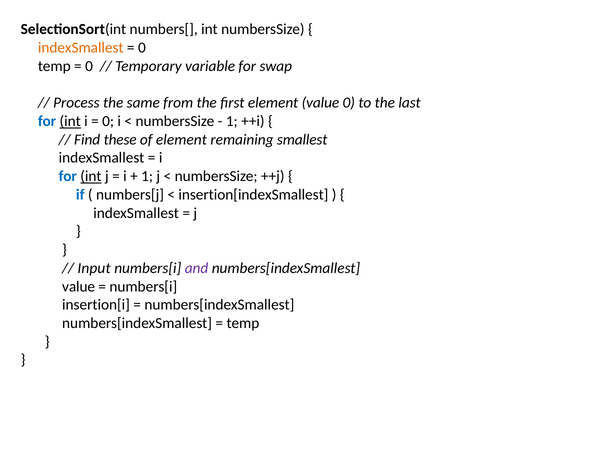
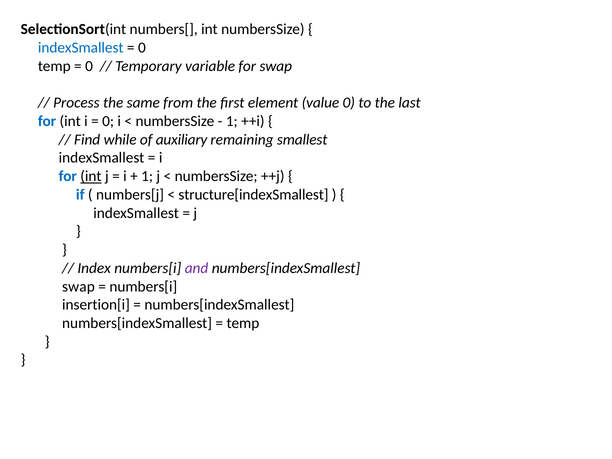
indexSmallest colour: orange -> blue (81, 48)
int underline: present -> none (70, 121)
these: these -> while (120, 140)
of element: element -> auxiliary (182, 140)
insertion[indexSmallest: insertion[indexSmallest -> structure[indexSmallest (253, 195)
Input: Input -> Index (94, 268)
value: value -> swap (78, 286)
